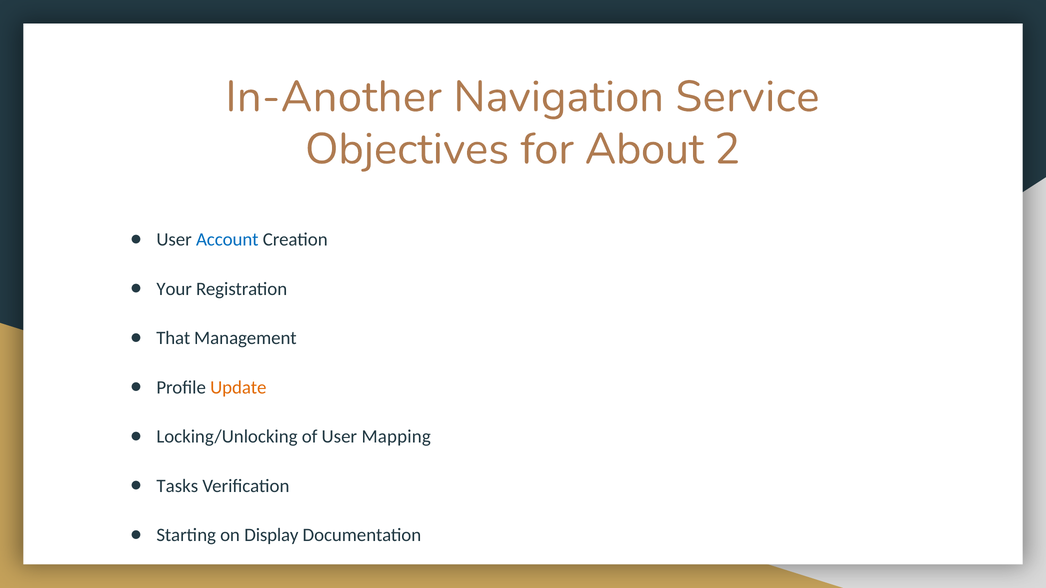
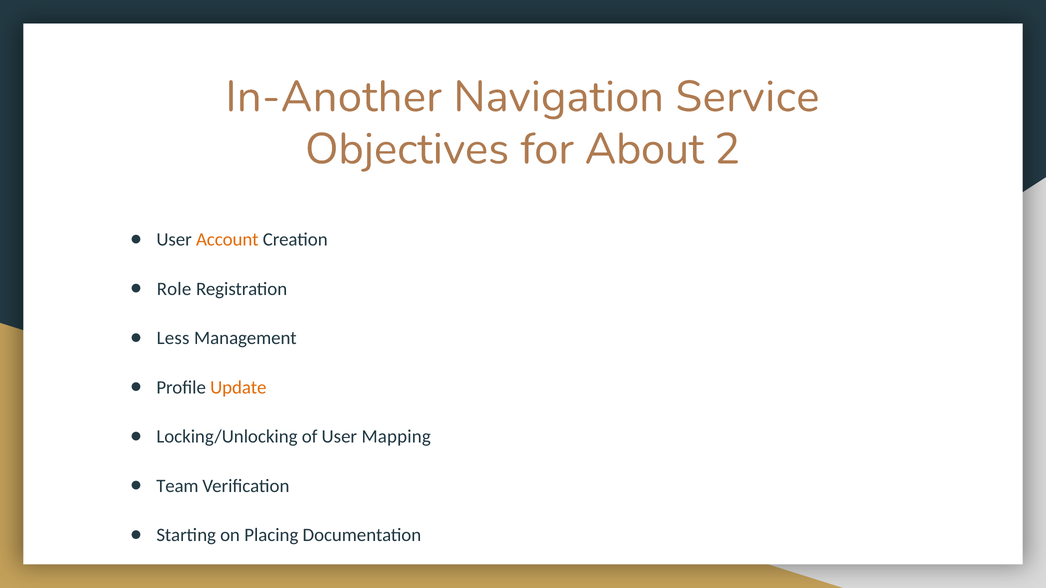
Account colour: blue -> orange (227, 240)
Your: Your -> Role (174, 289)
That: That -> Less (173, 338)
Tasks: Tasks -> Team (177, 486)
Display: Display -> Placing (271, 535)
